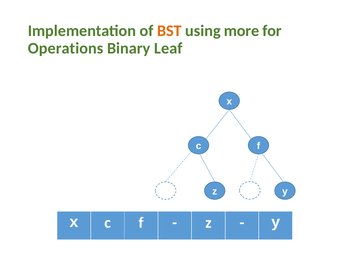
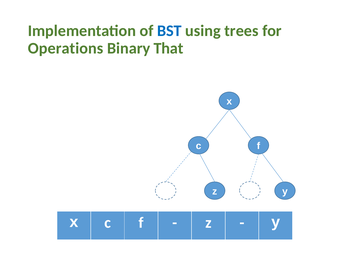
BST colour: orange -> blue (169, 31)
more: more -> trees (241, 31)
Leaf: Leaf -> That (168, 48)
